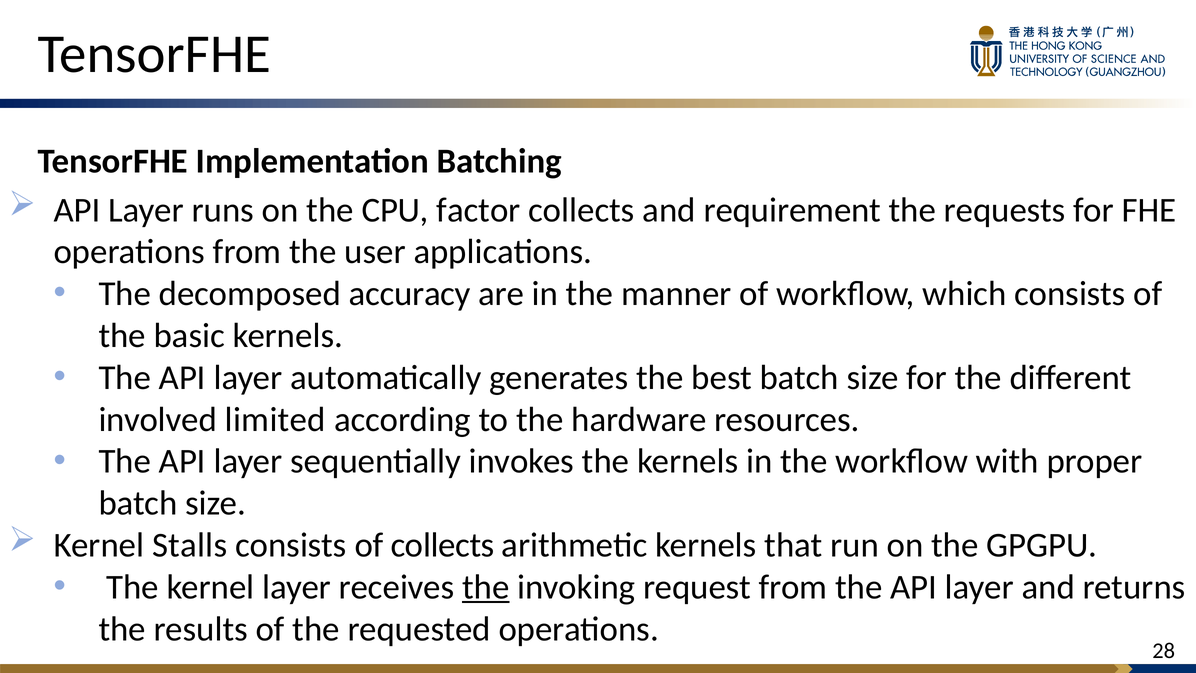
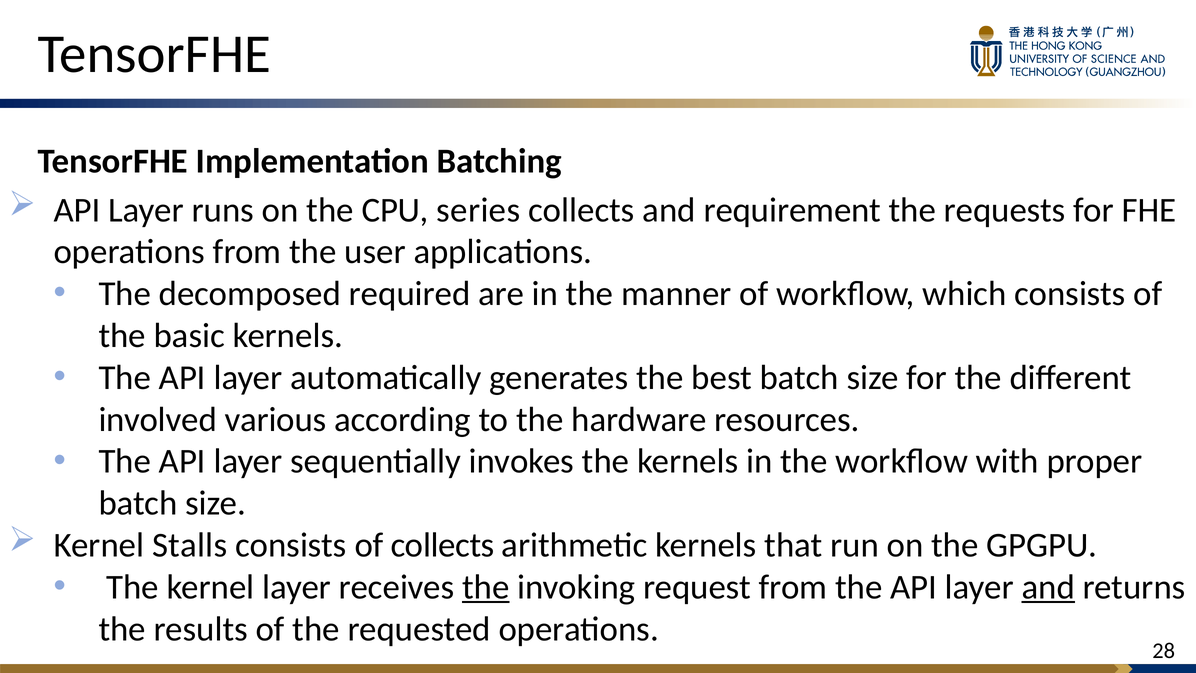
factor: factor -> series (478, 210)
accuracy: accuracy -> required (410, 294)
limited: limited -> various (276, 419)
and underline: none -> present (1048, 587)
